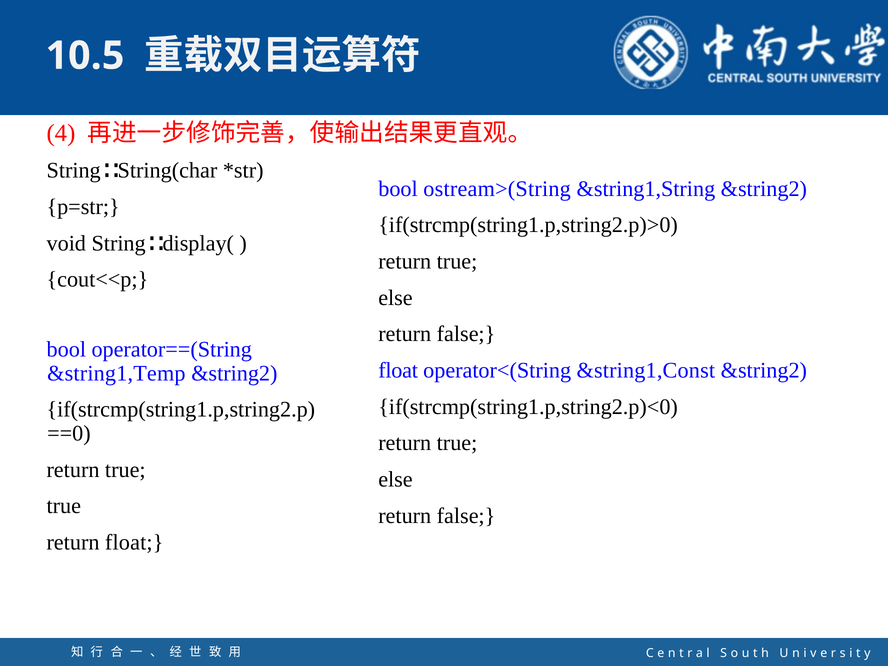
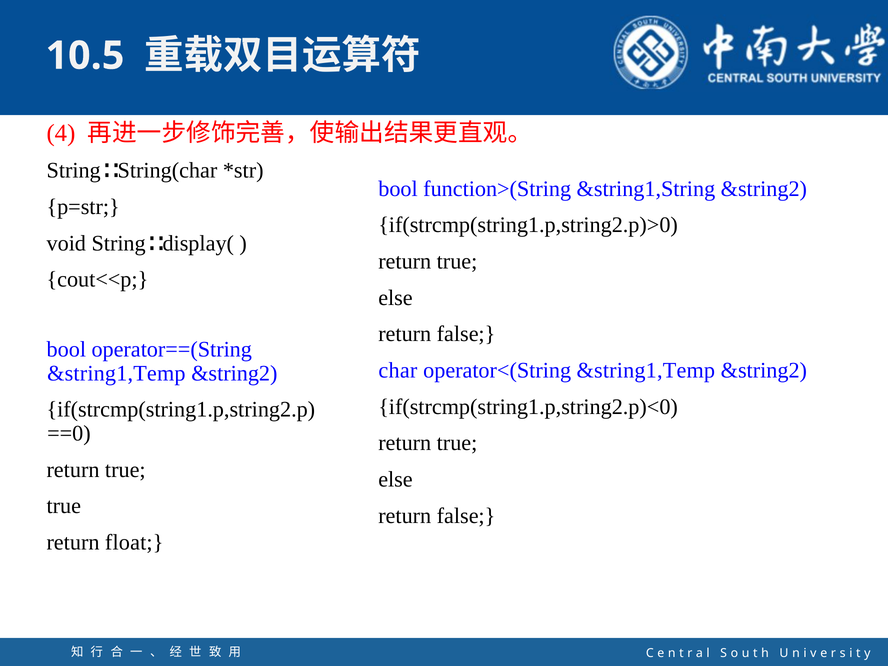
ostream>(String: ostream>(String -> function>(String (497, 189)
float: float -> char (398, 370)
operator<(String &string1,Const: &string1,Const -> &string1,Temp (646, 370)
